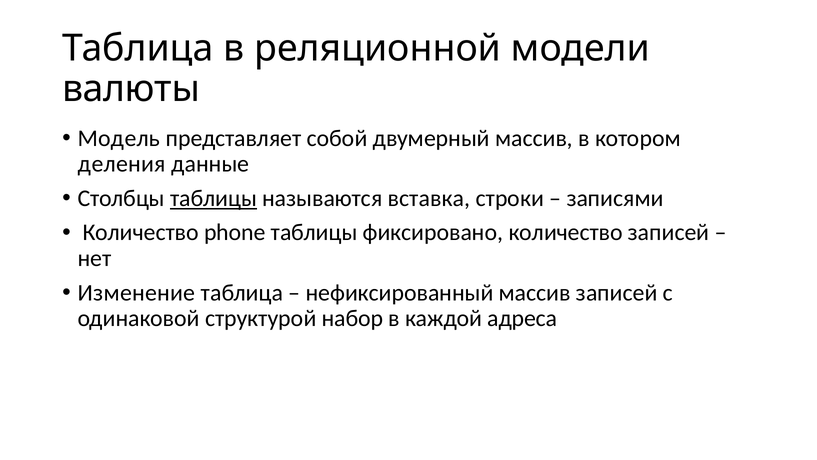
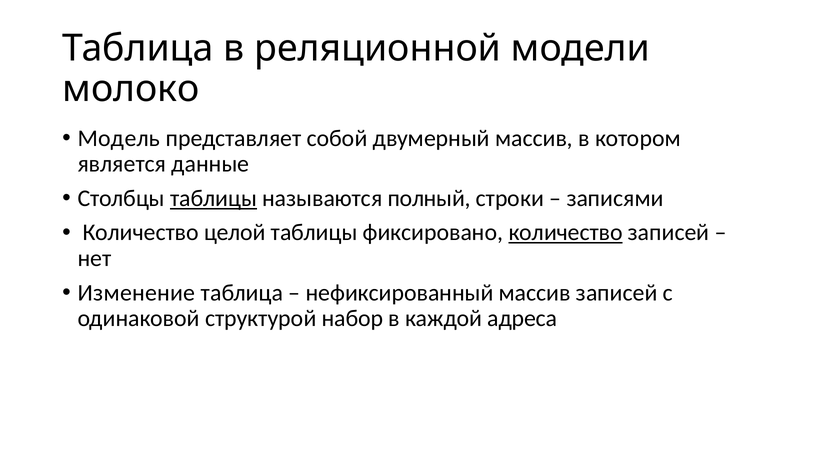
валюты: валюты -> молоко (131, 89)
деления: деления -> является (122, 164)
вставка: вставка -> полный (429, 198)
phone: phone -> целой (235, 232)
количество underline: none -> present (566, 232)
